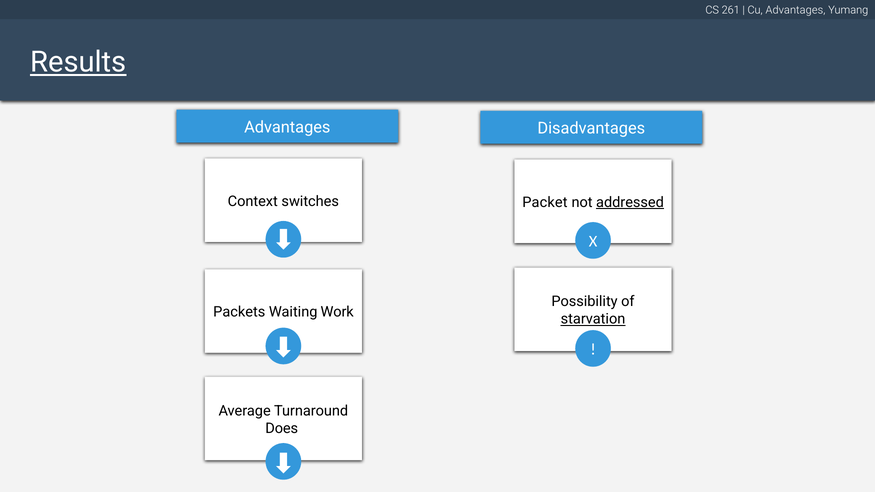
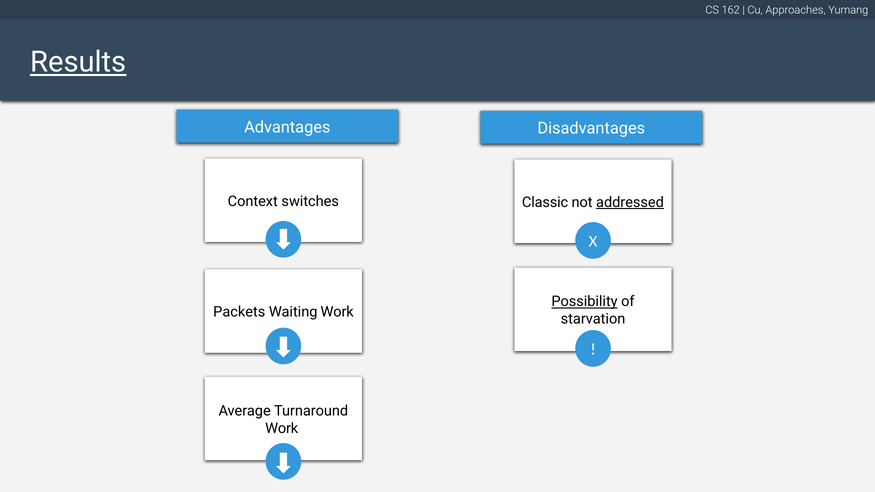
261: 261 -> 162 (731, 10)
Cu Advantages: Advantages -> Approaches (795, 10)
Packet: Packet -> Classic (545, 202)
Possibility underline: none -> present (585, 302)
starvation underline: present -> none (593, 319)
Does: Does -> Work (282, 428)
